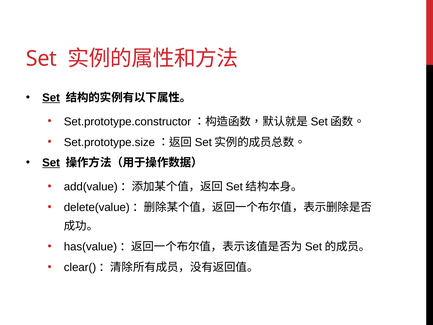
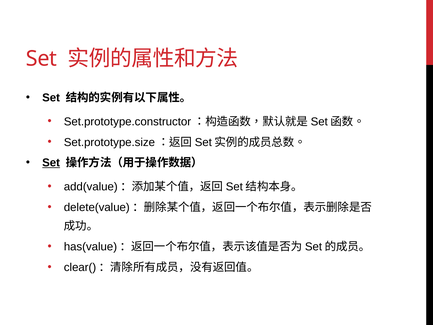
Set underline: present -> none (51, 98)
